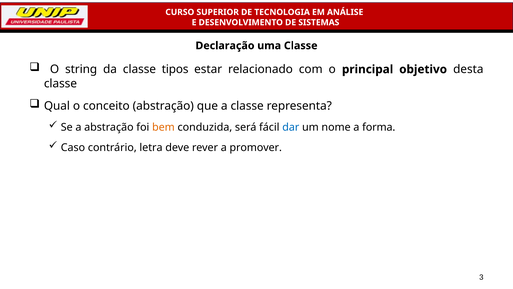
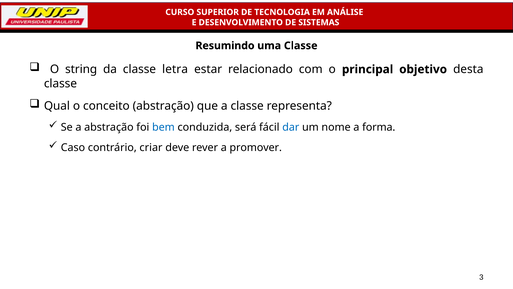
Declaração: Declaração -> Resumindo (225, 46)
tipos: tipos -> letra (175, 69)
bem colour: orange -> blue (163, 127)
letra: letra -> criar (151, 147)
